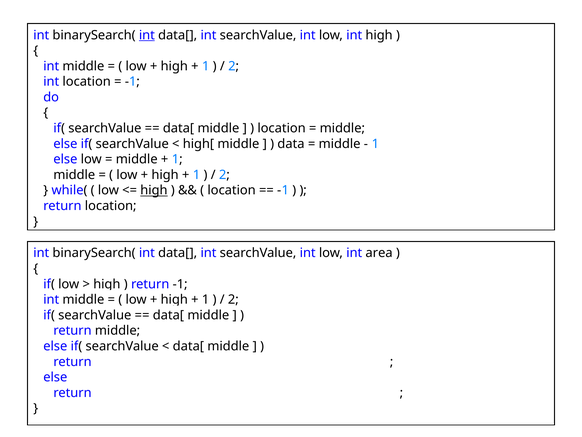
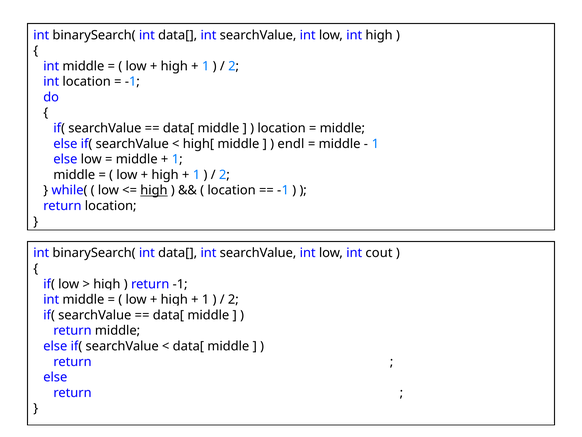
int underline: present -> none (147, 35)
data: data -> endl (291, 144)
area: area -> cout (379, 253)
